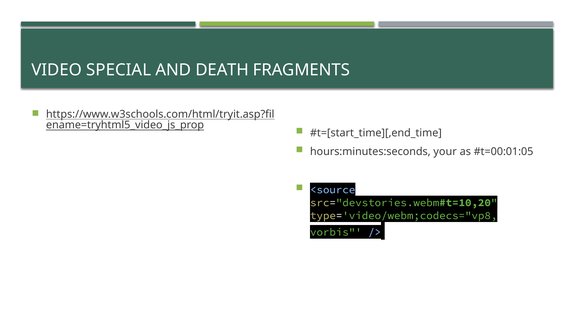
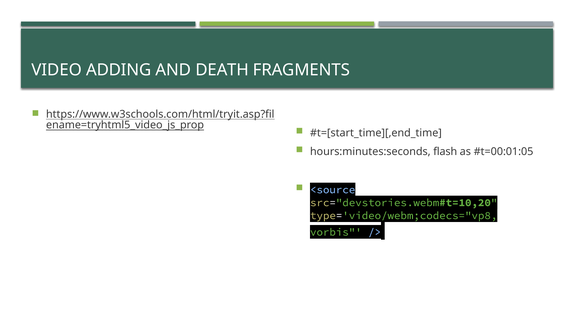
SPECIAL: SPECIAL -> ADDING (119, 70)
your: your -> flash (445, 152)
